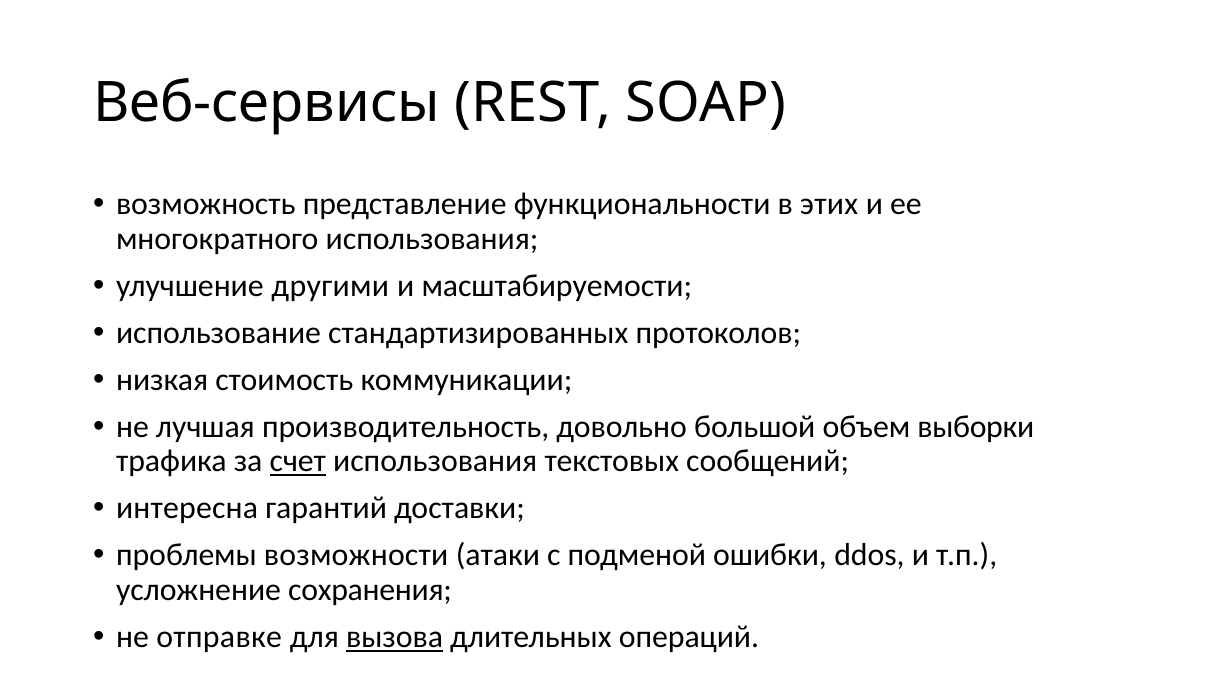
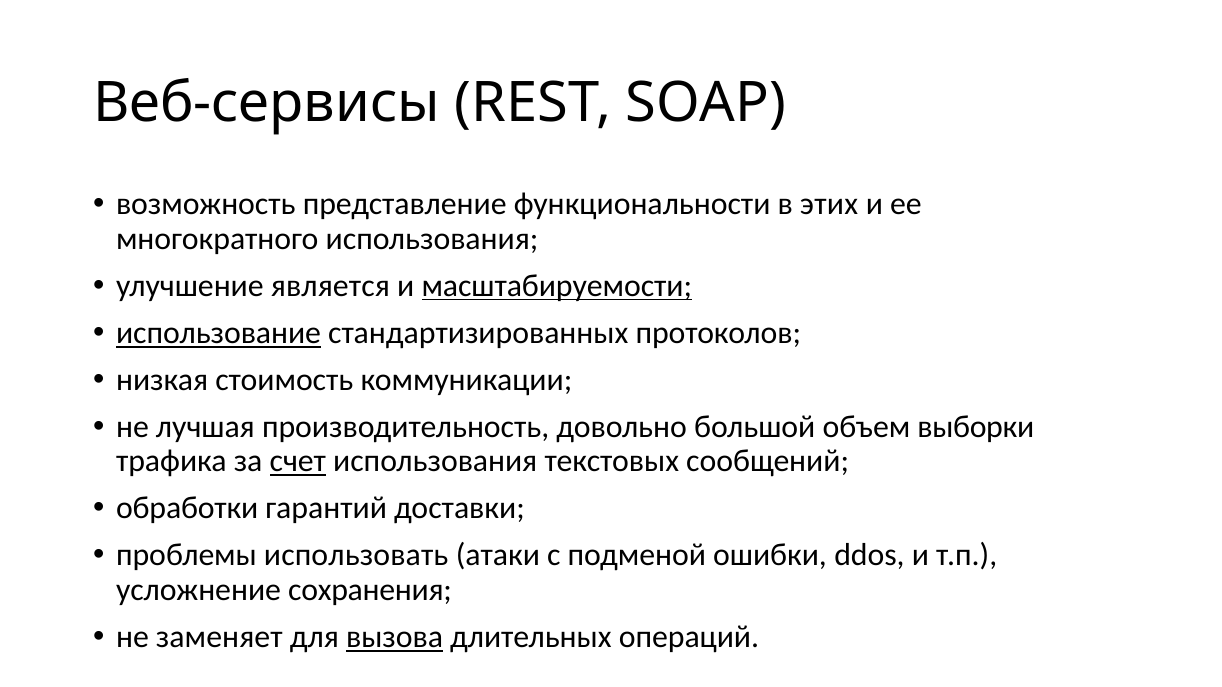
другими: другими -> является (330, 286)
масштабируемости underline: none -> present (557, 286)
использование underline: none -> present (219, 333)
интересна: интересна -> обработки (187, 509)
возможности: возможности -> использовать (356, 556)
отправке: отправке -> заменяет (219, 637)
